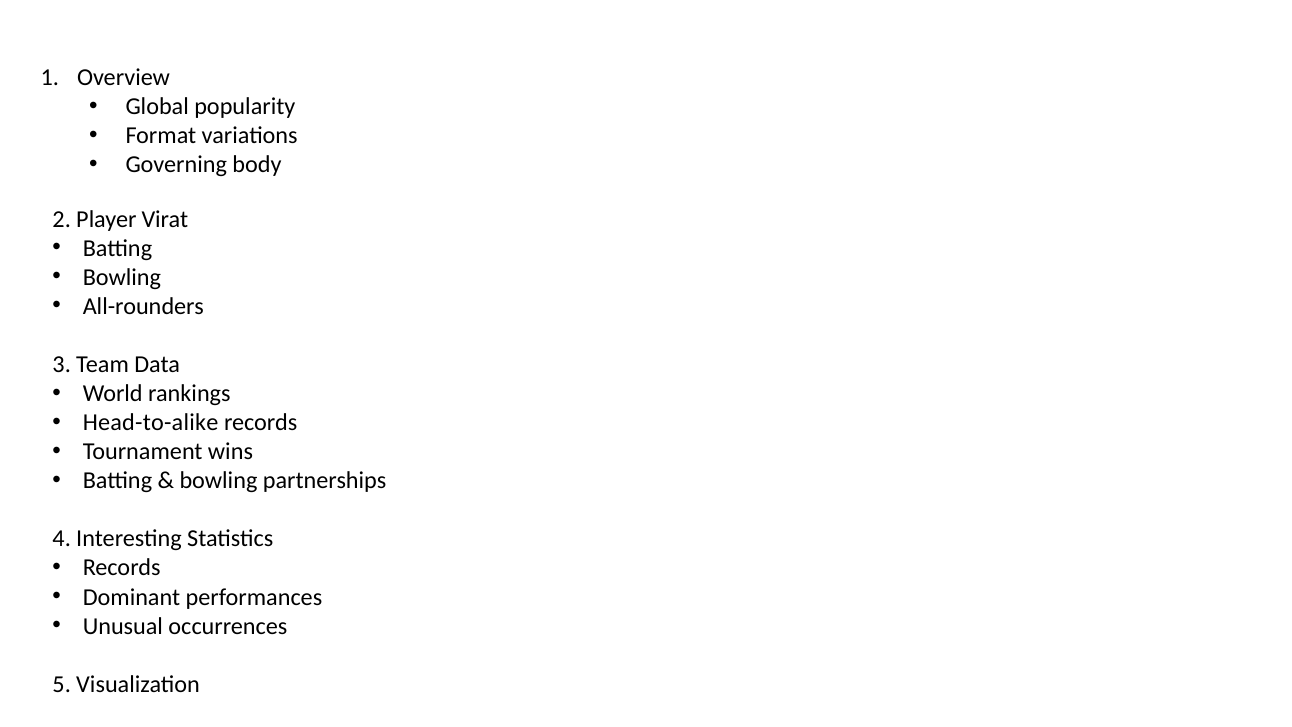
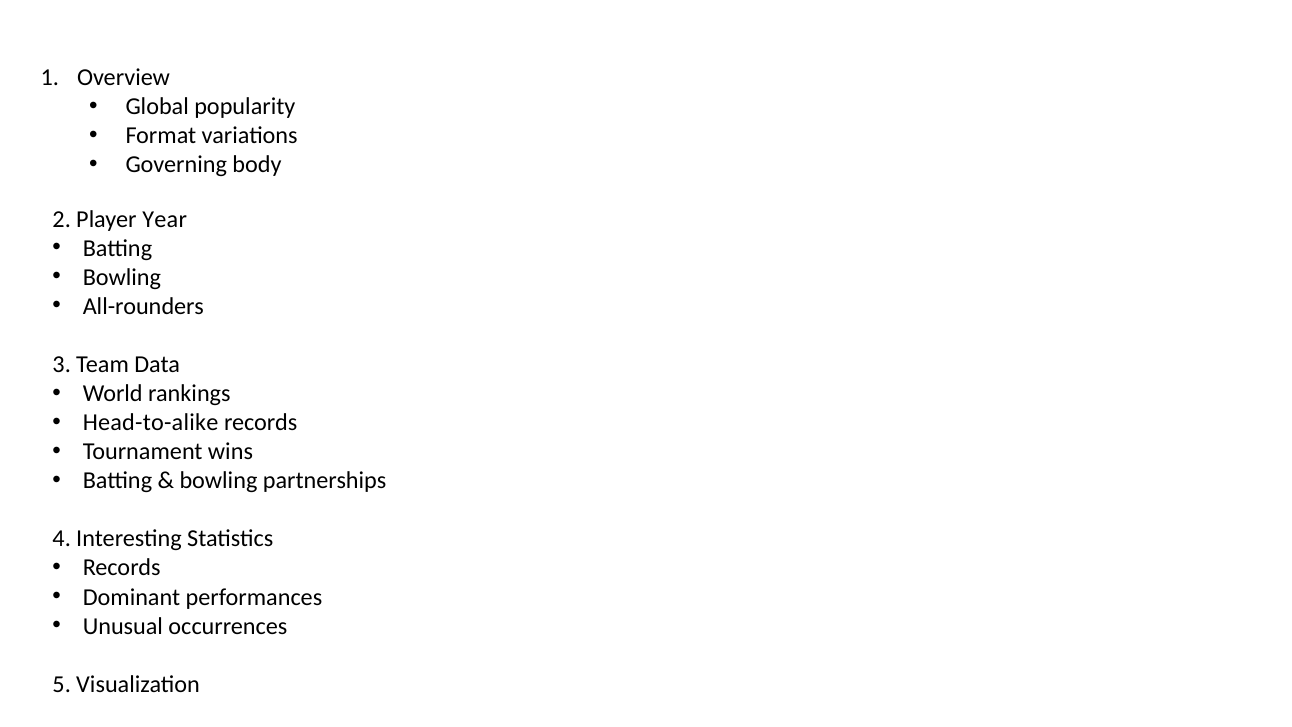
Virat: Virat -> Year (165, 219)
